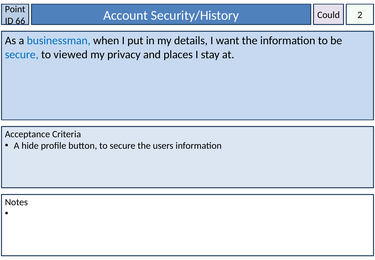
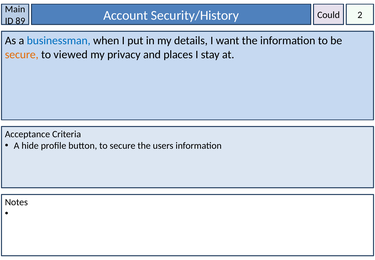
Point: Point -> Main (15, 9)
66: 66 -> 89 (20, 21)
secure colour: blue -> orange (22, 54)
